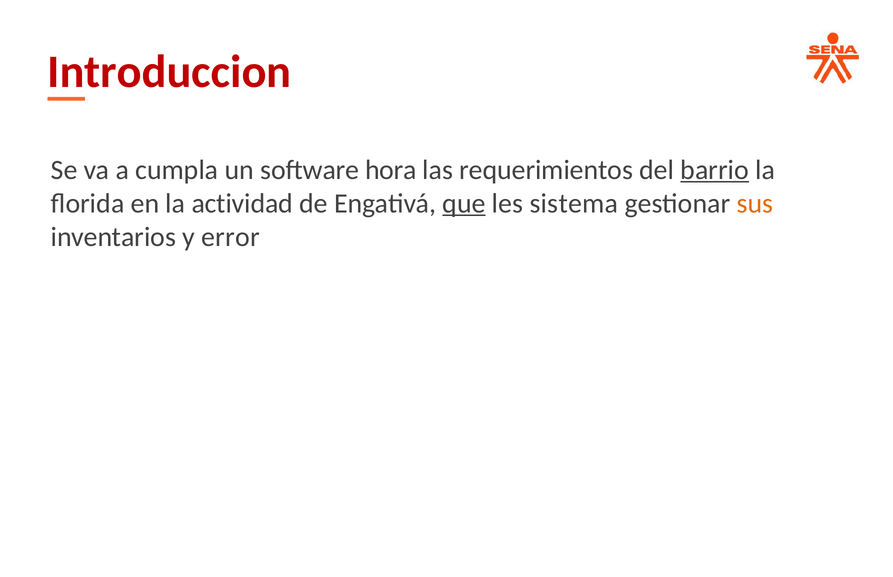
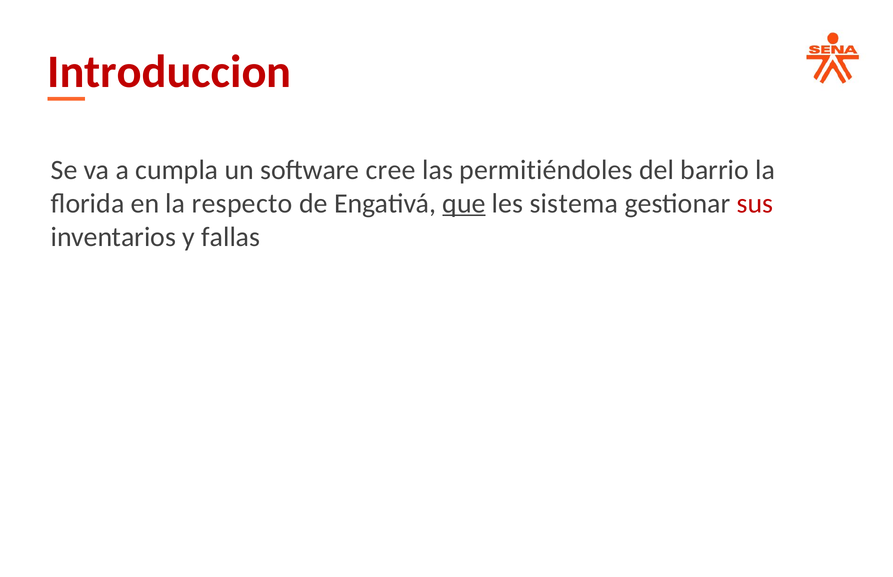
hora: hora -> cree (391, 170)
requerimientos: requerimientos -> permitiéndoles (546, 170)
barrio underline: present -> none (715, 170)
actividad: actividad -> respecto (242, 203)
sus colour: orange -> red (755, 203)
error: error -> fallas (231, 237)
